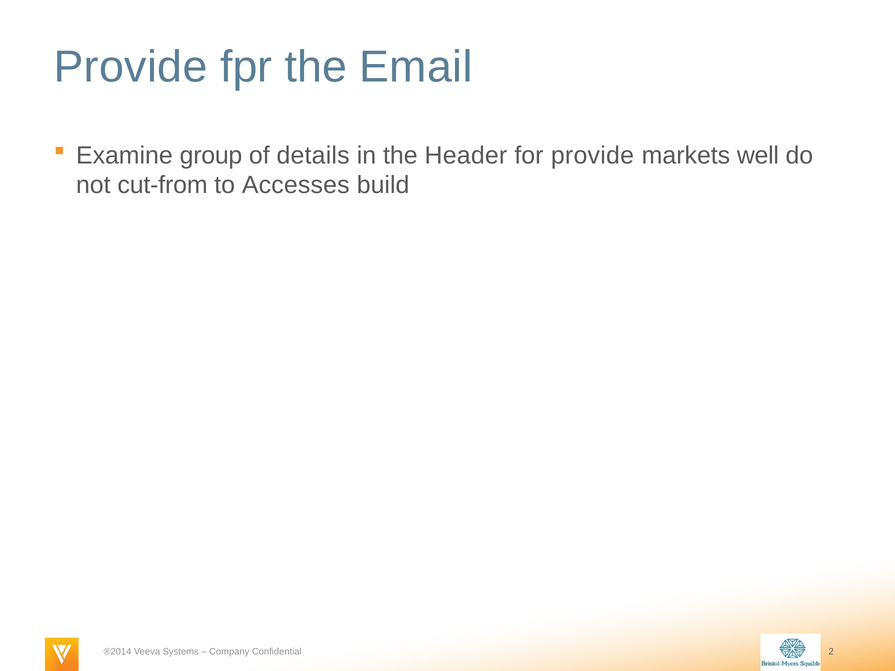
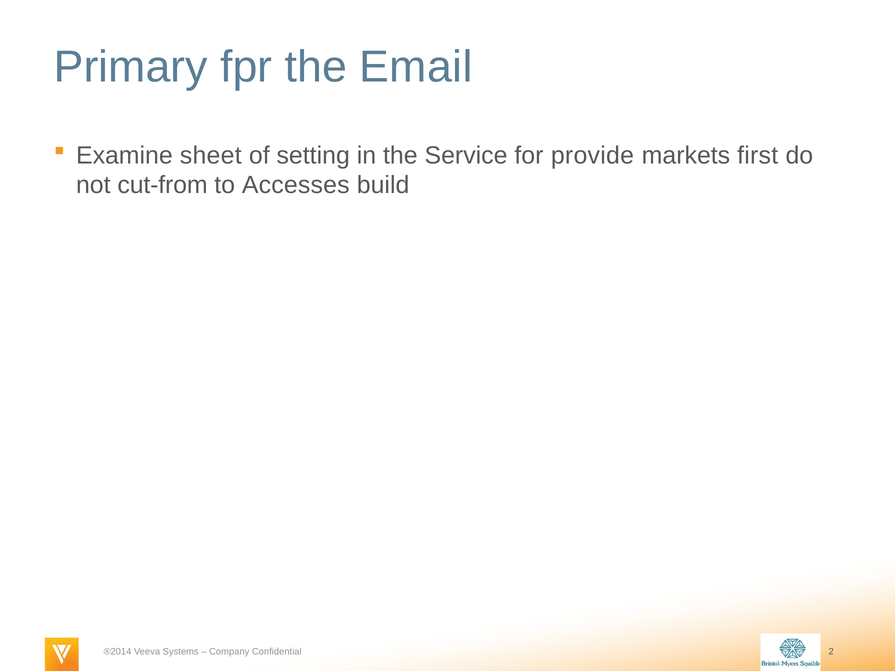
Provide: Provide -> Primary (131, 67)
group: group -> sheet (211, 155)
details: details -> setting (313, 155)
Header: Header -> Service (466, 155)
well: well -> first (758, 155)
